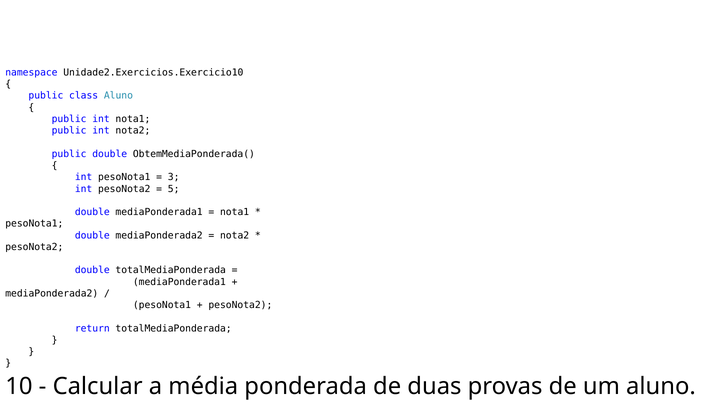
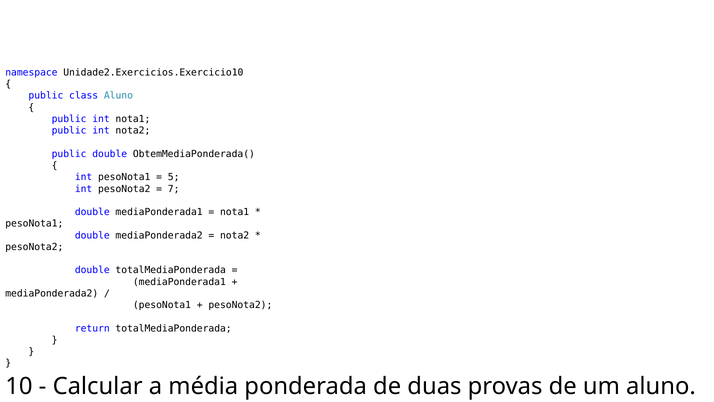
3: 3 -> 5 (174, 177)
5: 5 -> 7 (174, 189)
